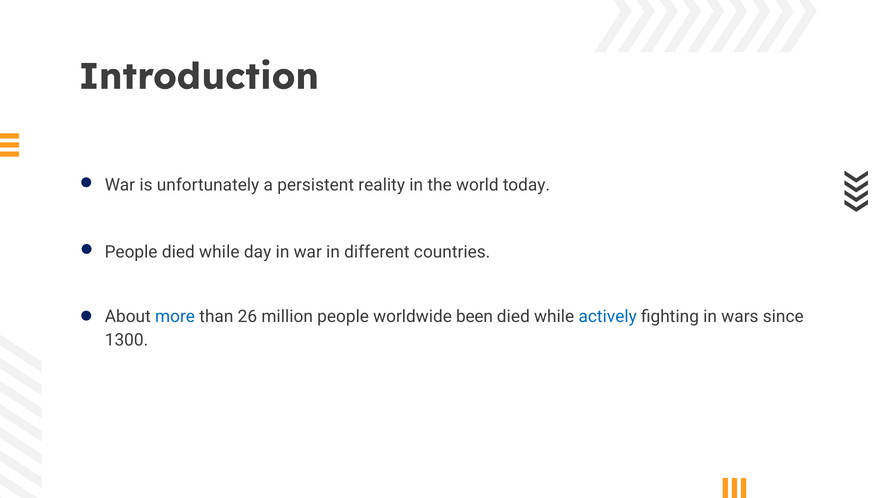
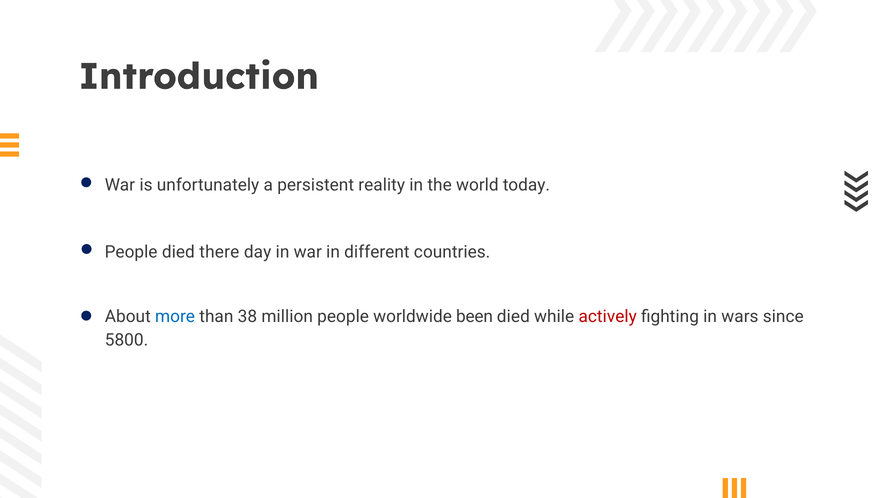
People died while: while -> there (219, 252)
26: 26 -> 38 (247, 317)
actively colour: blue -> red (608, 317)
1300: 1300 -> 5800 (127, 340)
